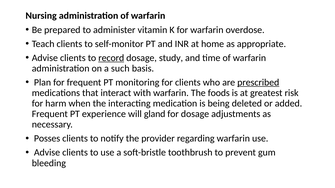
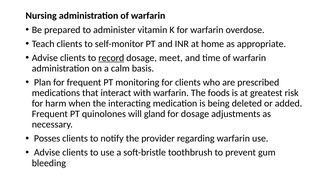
study: study -> meet (171, 58)
such: such -> calm (120, 69)
prescribed underline: present -> none (258, 83)
experience: experience -> quinolones (104, 114)
